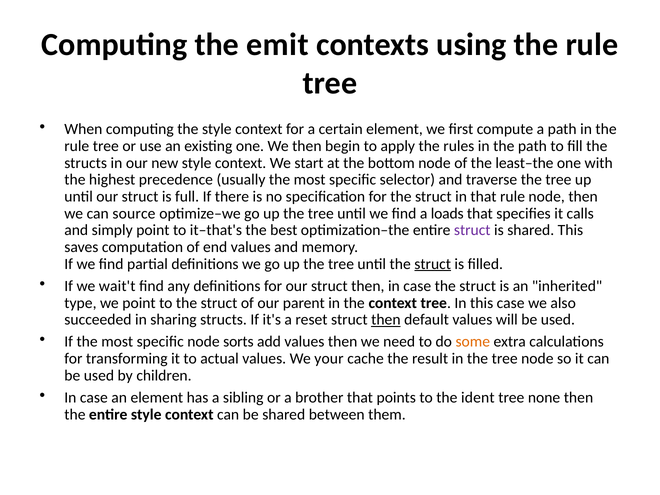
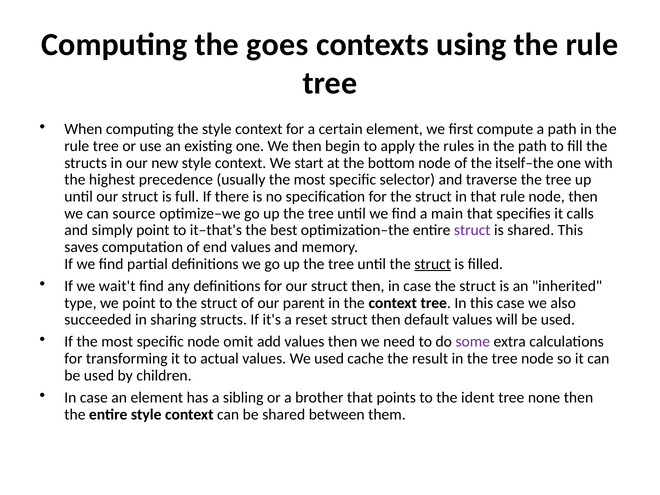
emit: emit -> goes (278, 45)
least–the: least–the -> itself–the (524, 163)
loads: loads -> main (447, 213)
then underline: present -> none (386, 320)
sorts: sorts -> omit (238, 342)
some colour: orange -> purple (473, 342)
We your: your -> used (329, 359)
